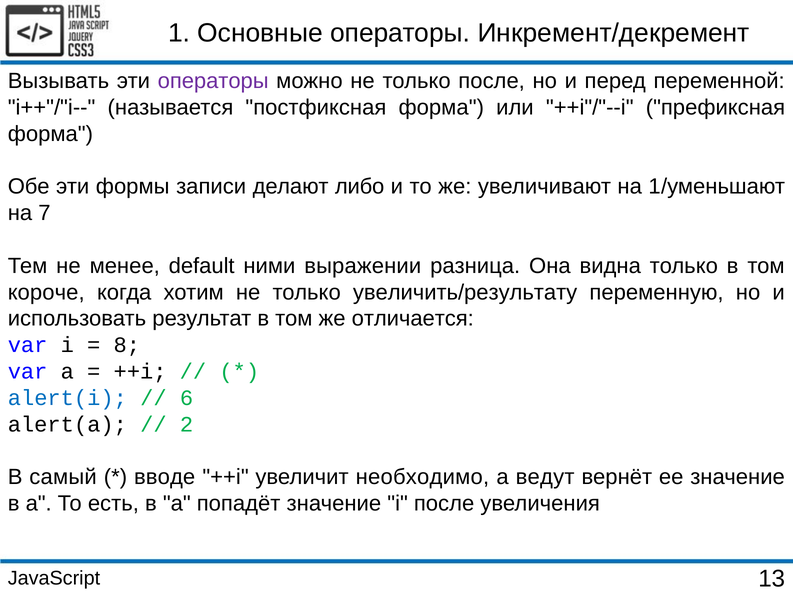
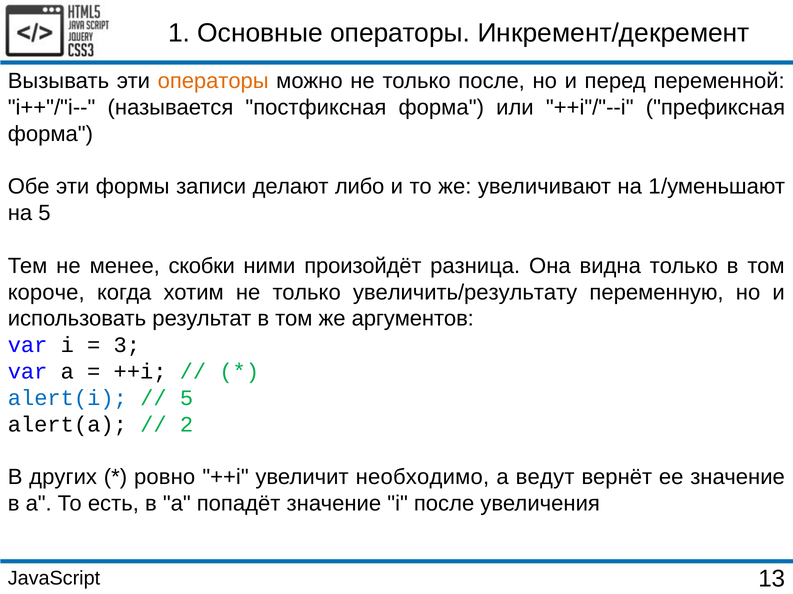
операторы colour: purple -> orange (213, 81)
на 7: 7 -> 5 (44, 213)
default: default -> скобки (202, 266)
выражении: выражении -> произойдёт (363, 266)
отличается: отличается -> аргументов (413, 319)
8: 8 -> 3 (127, 346)
6: 6 -> 5 (186, 398)
самый: самый -> других (63, 478)
вводе: вводе -> ровно (165, 478)
